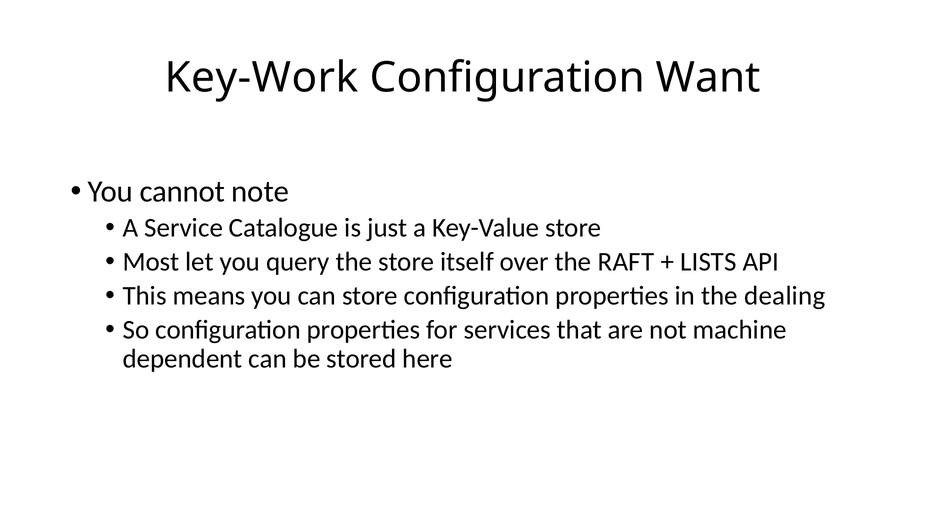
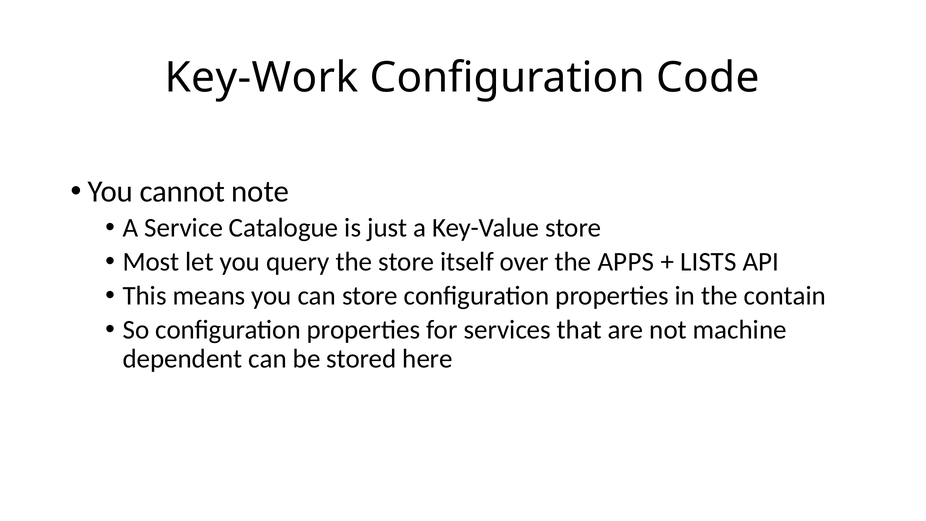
Want: Want -> Code (708, 78)
RAFT: RAFT -> APPS (626, 262)
dealing: dealing -> contain (785, 296)
